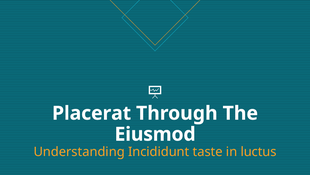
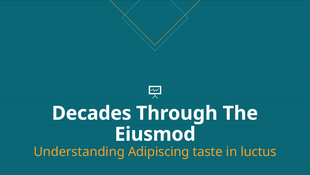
Placerat: Placerat -> Decades (92, 113)
Incididunt: Incididunt -> Adipiscing (159, 151)
